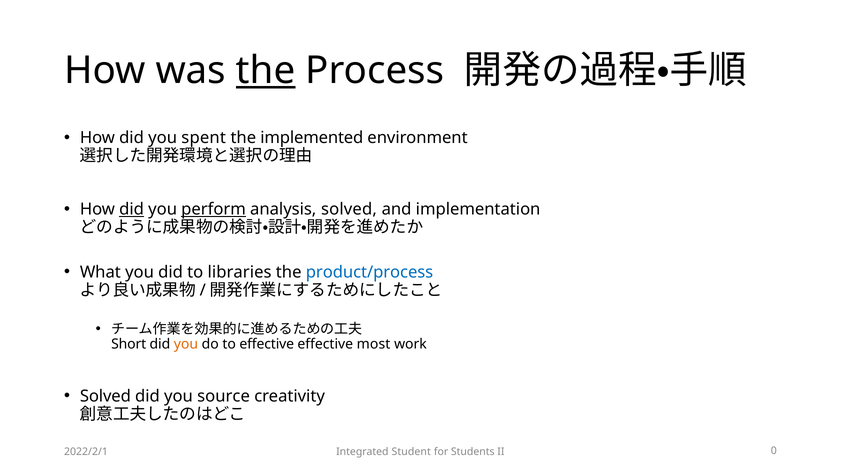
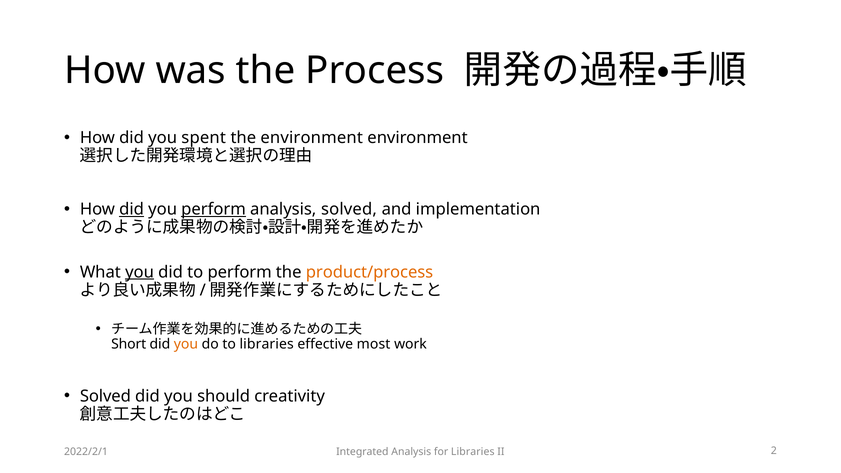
the underline: present -> none (266, 71)
the implemented: implemented -> environment (312, 138)
you underline: none -> present (140, 272)
to libraries: libraries -> perform (240, 272)
product/process colour: blue -> orange (370, 272)
to effective: effective -> libraries (267, 344)
source: source -> should (224, 396)
Integrated Student: Student -> Analysis (411, 452)
for Students: Students -> Libraries (473, 452)
0: 0 -> 2 (774, 451)
